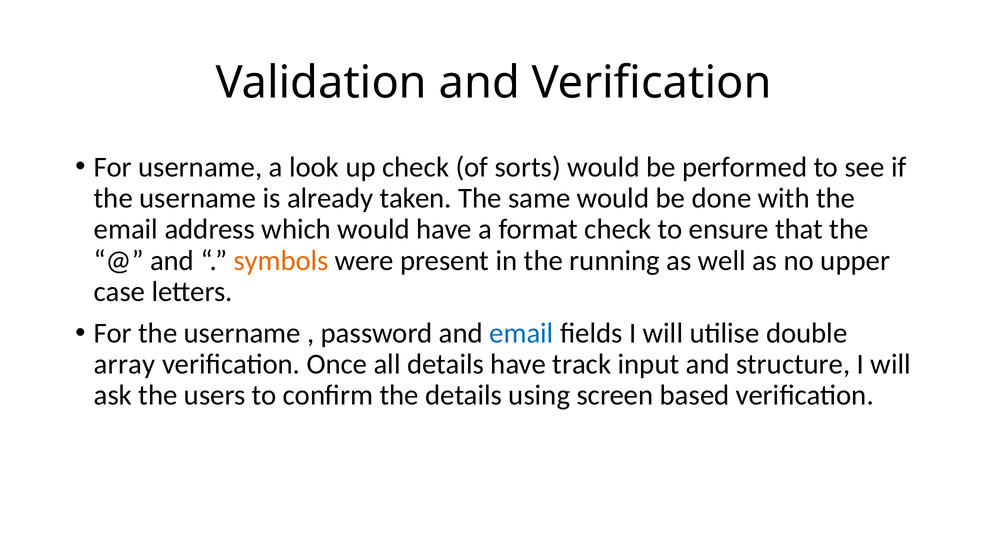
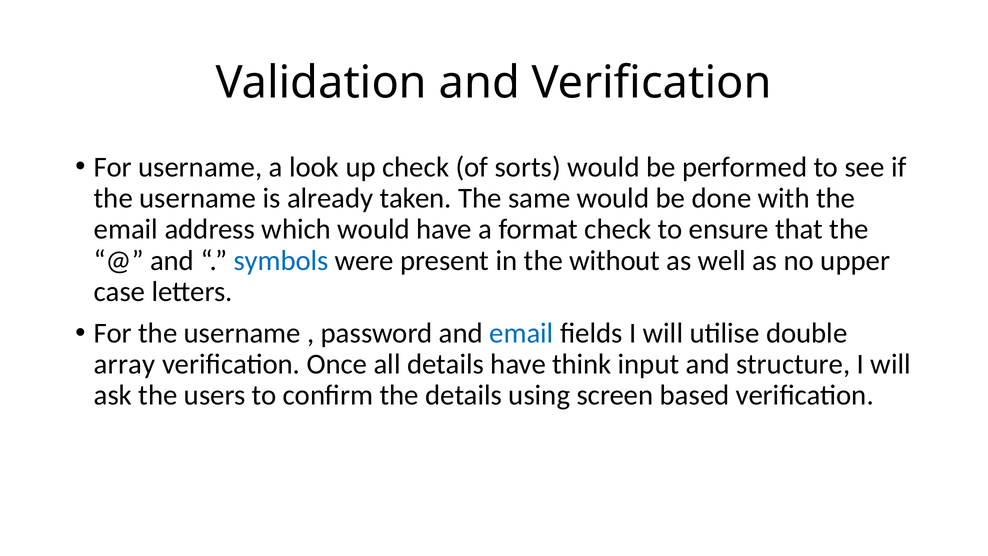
symbols colour: orange -> blue (281, 260)
running: running -> without (615, 260)
track: track -> think (582, 364)
